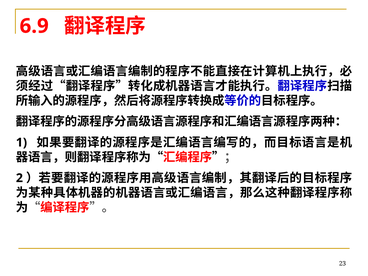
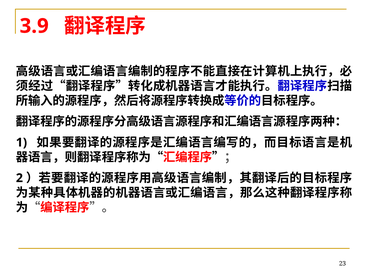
6.9: 6.9 -> 3.9 (34, 26)
